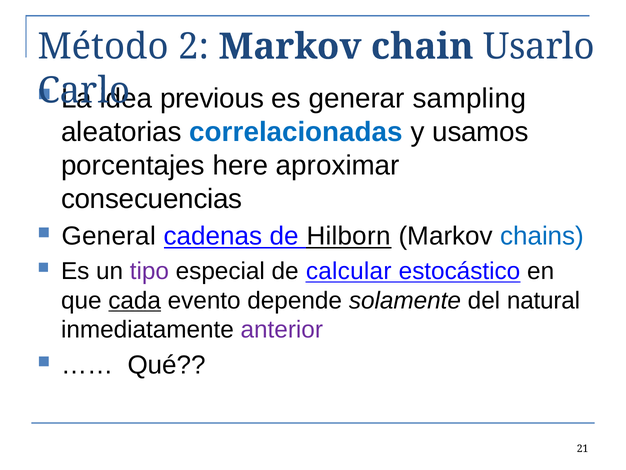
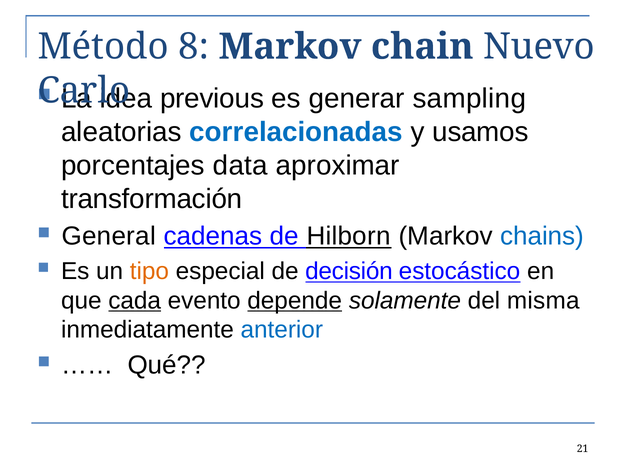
2: 2 -> 8 (194, 47)
Usarlo: Usarlo -> Nuevo (539, 47)
here: here -> data (240, 165)
consecuencias: consecuencias -> transformación (152, 199)
tipo colour: purple -> orange (149, 271)
calcular: calcular -> decisión (349, 271)
depende underline: none -> present (295, 300)
natural: natural -> misma (543, 300)
anterior colour: purple -> blue (282, 329)
